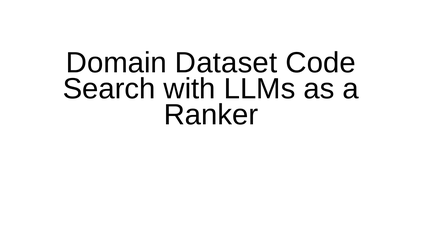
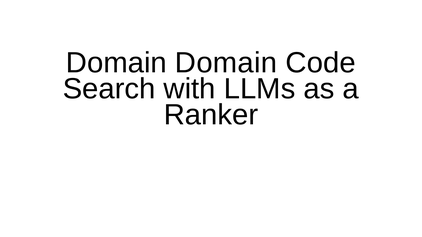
Domain Dataset: Dataset -> Domain (226, 63)
